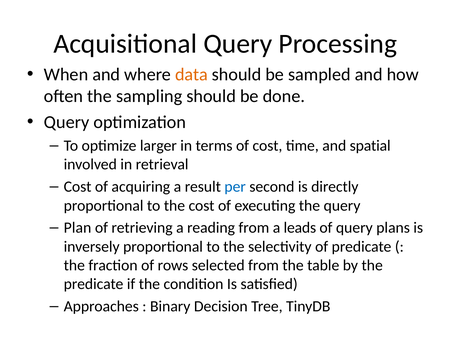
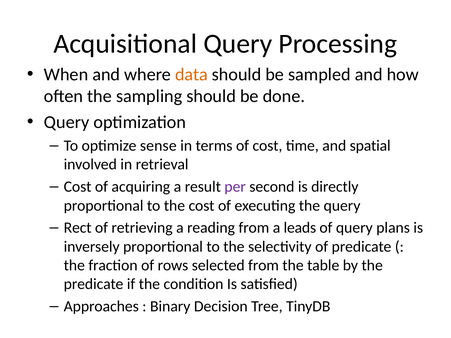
larger: larger -> sense (158, 146)
per colour: blue -> purple (235, 187)
Plan: Plan -> Rect (78, 228)
